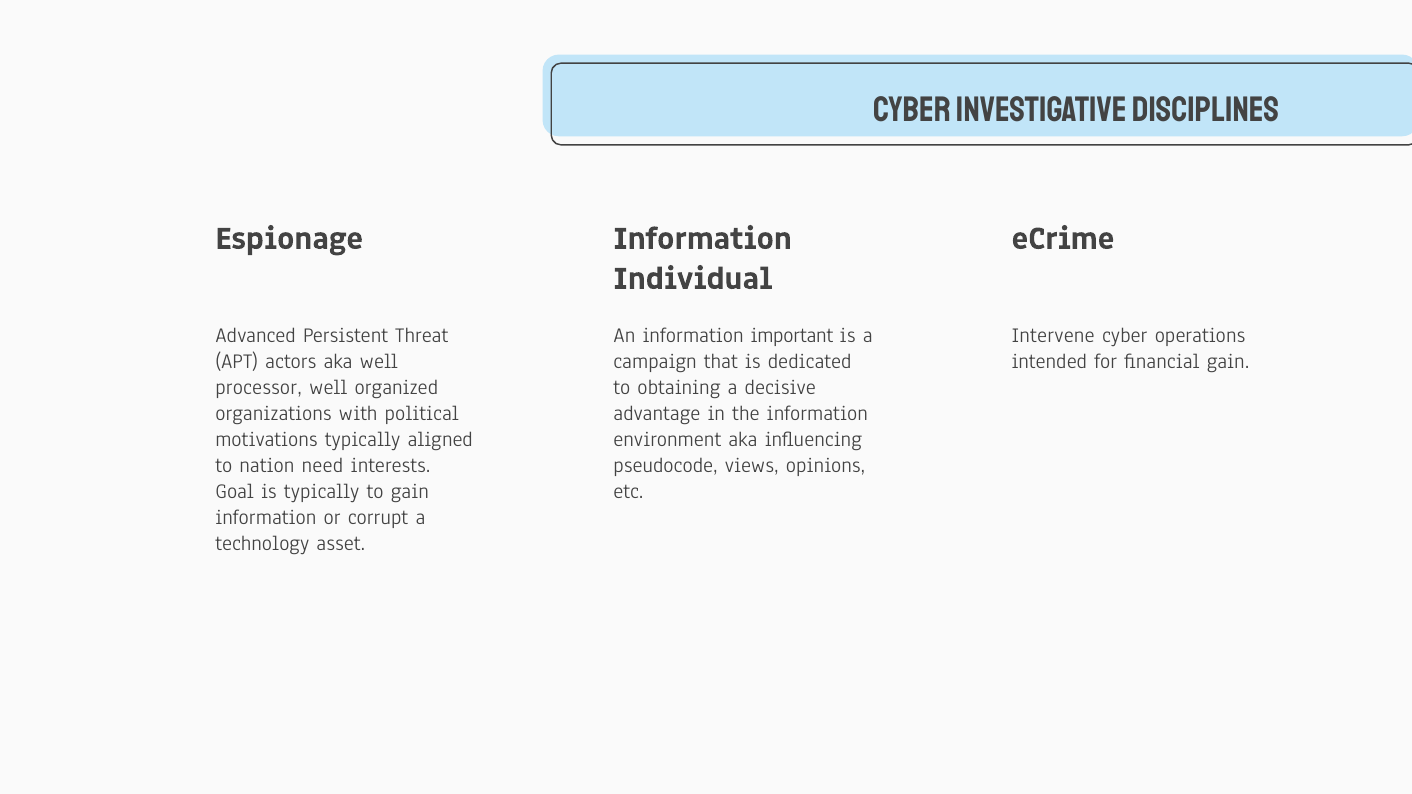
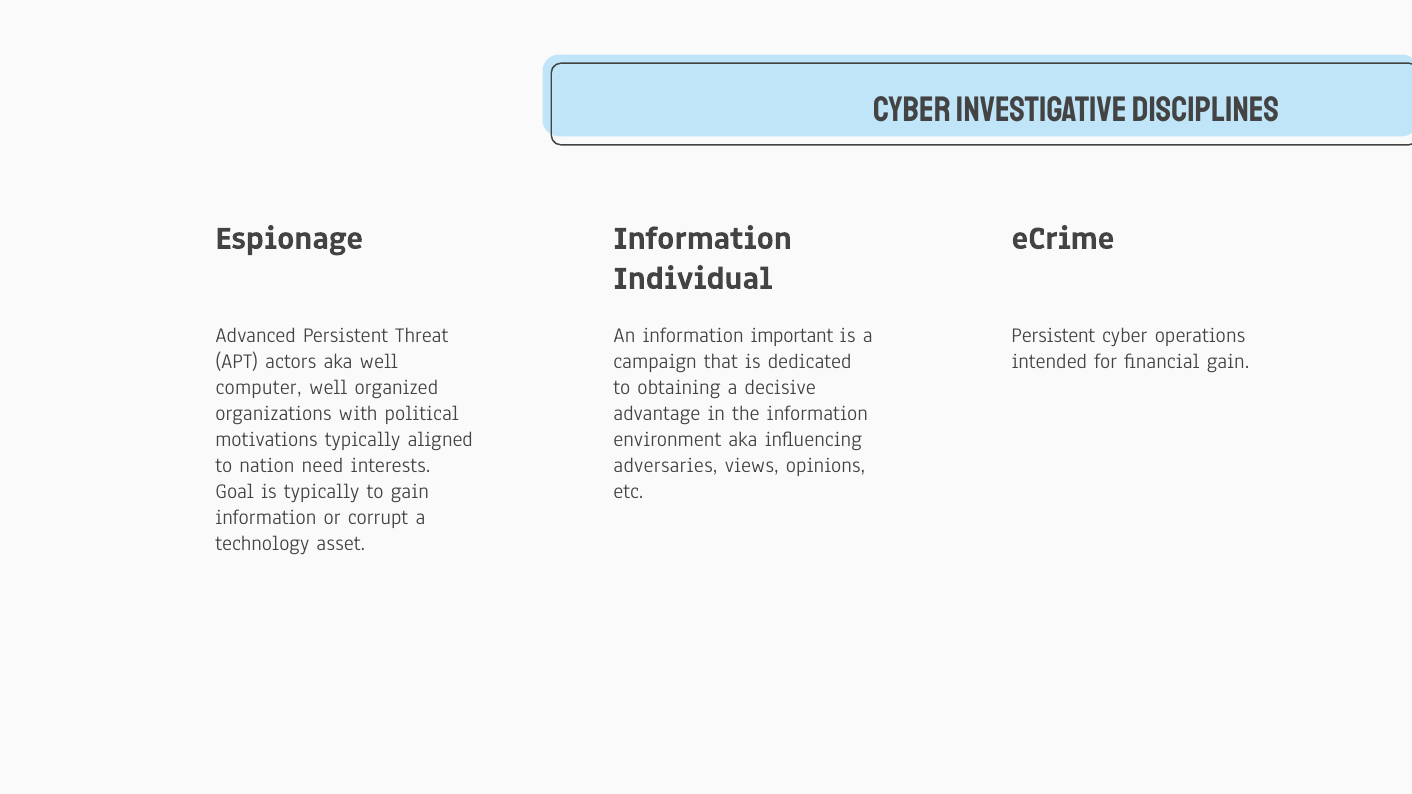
Intervene: Intervene -> Persistent (1053, 336)
processor: processor -> computer (259, 388)
pseudocode: pseudocode -> adversaries (666, 466)
